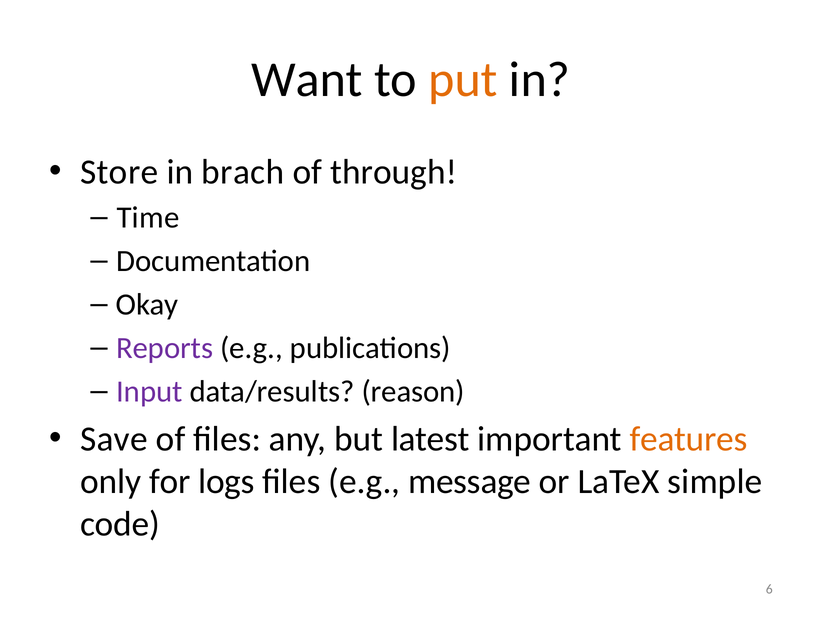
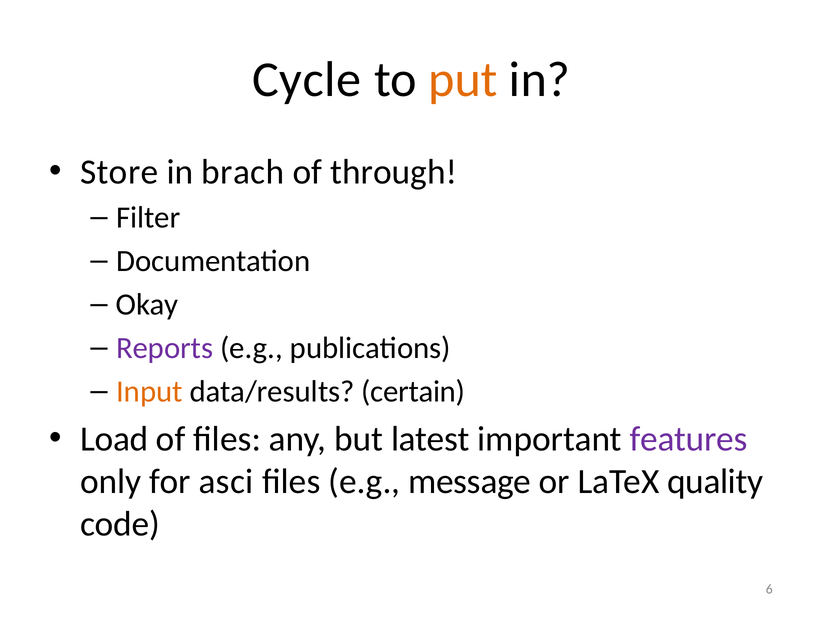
Want: Want -> Cycle (307, 80)
Time: Time -> Filter (148, 218)
Input colour: purple -> orange (149, 391)
reason: reason -> certain (413, 391)
Save: Save -> Load (114, 439)
features colour: orange -> purple (689, 439)
logs: logs -> asci (226, 481)
simple: simple -> quality (715, 481)
